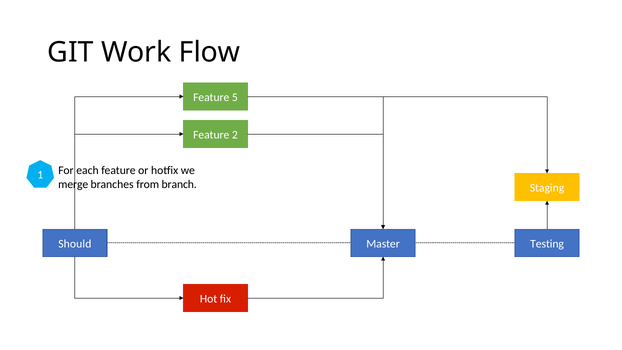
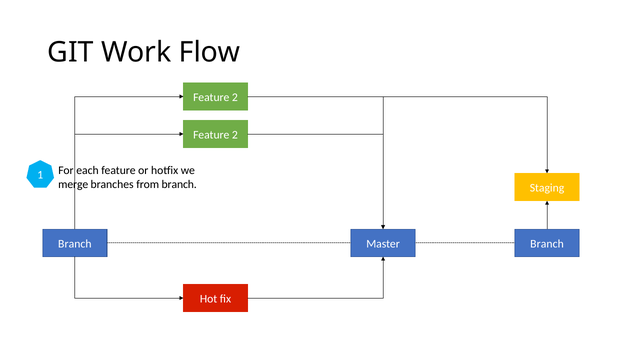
5: 5 -> 2 (235, 97)
Should: Should -> Branch (75, 244)
Master Testing: Testing -> Branch (547, 244)
